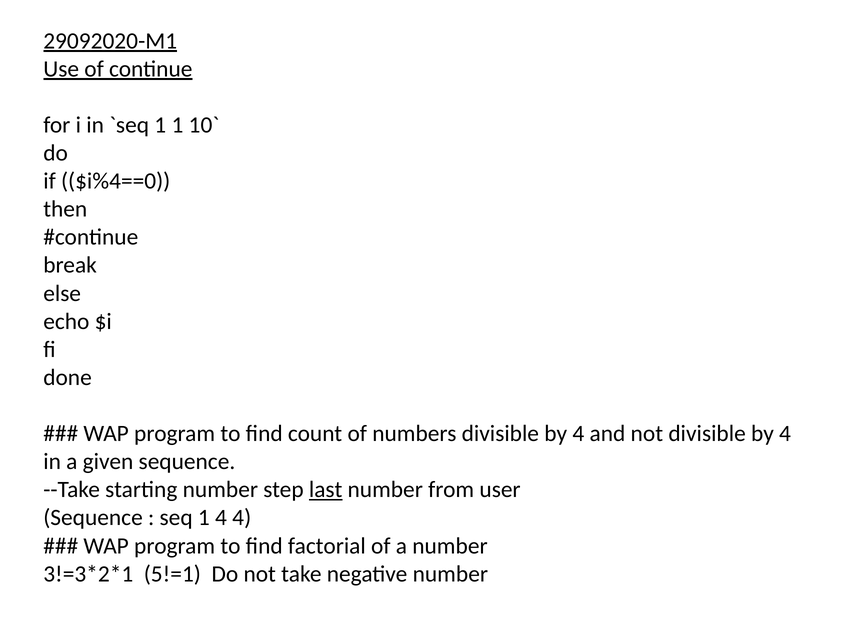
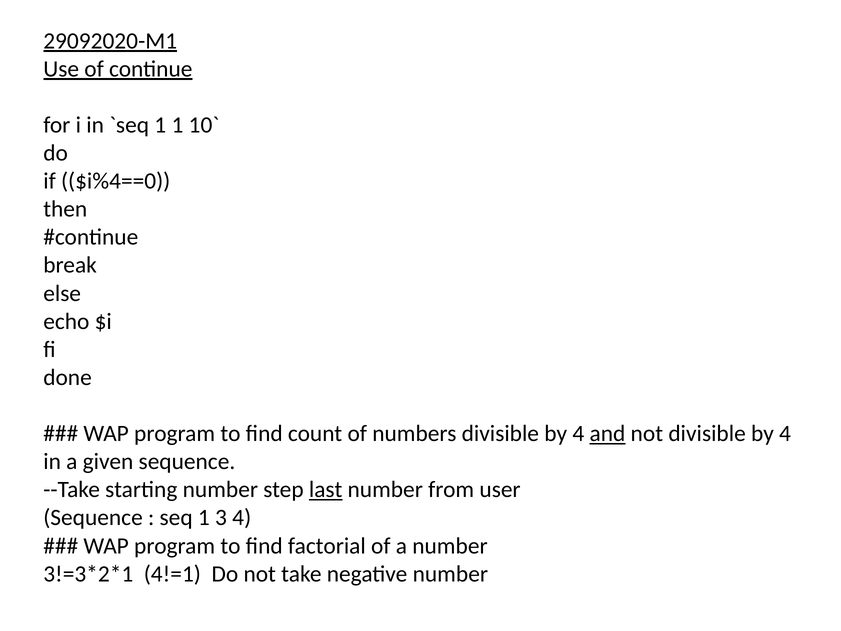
and underline: none -> present (607, 433)
1 4: 4 -> 3 (221, 518)
5!=1: 5!=1 -> 4!=1 (172, 574)
